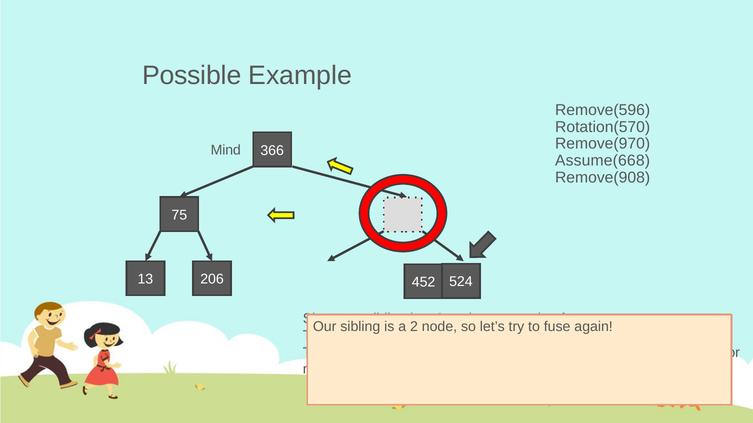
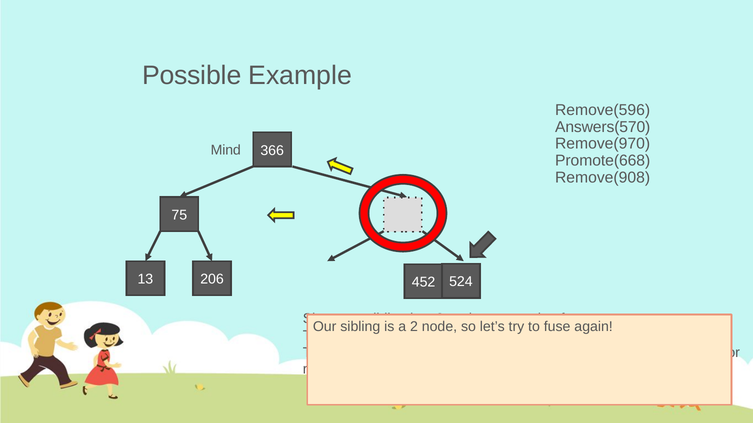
Rotation(570: Rotation(570 -> Answers(570 (603, 127)
Assume(668: Assume(668 -> Promote(668 (603, 161)
